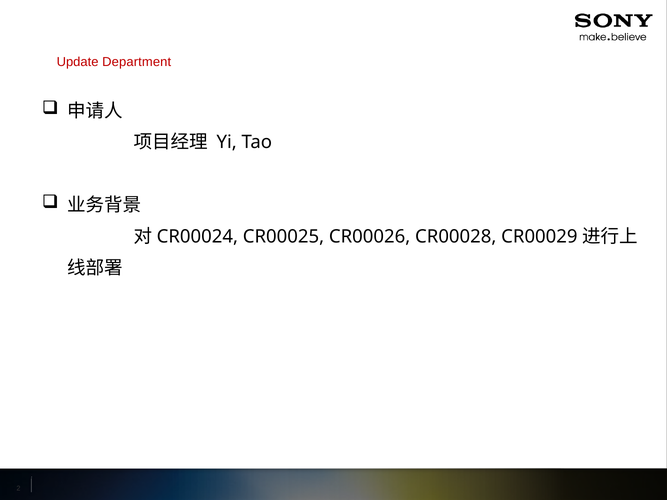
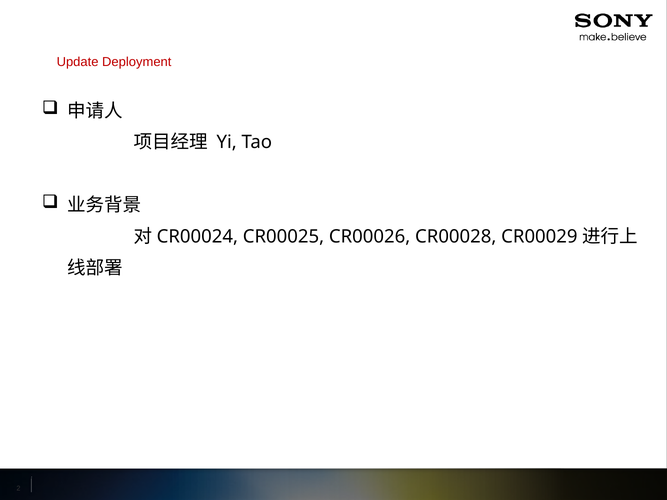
Department: Department -> Deployment (137, 62)
